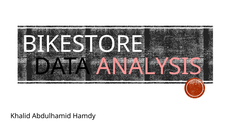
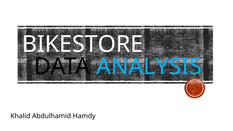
ANALYSIS colour: pink -> light blue (149, 67)
